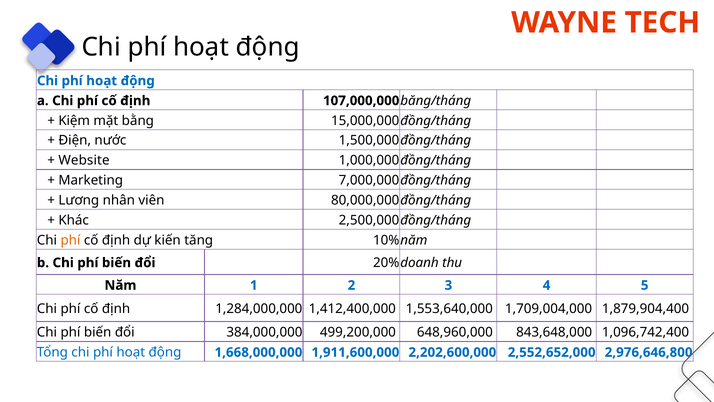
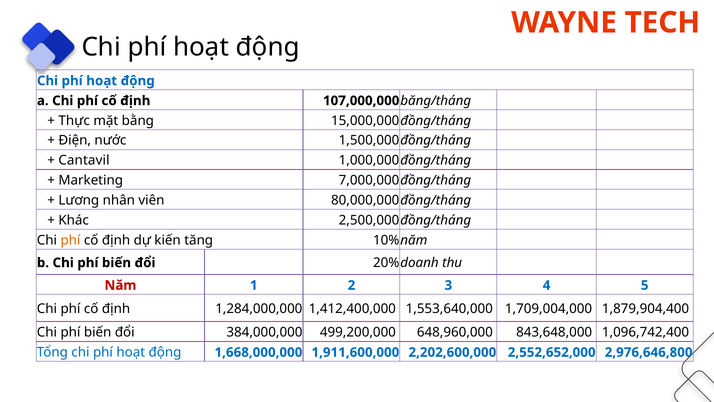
Kiệm: Kiệm -> Thực (74, 121)
Website: Website -> Cantavil (84, 160)
Năm colour: black -> red (120, 285)
